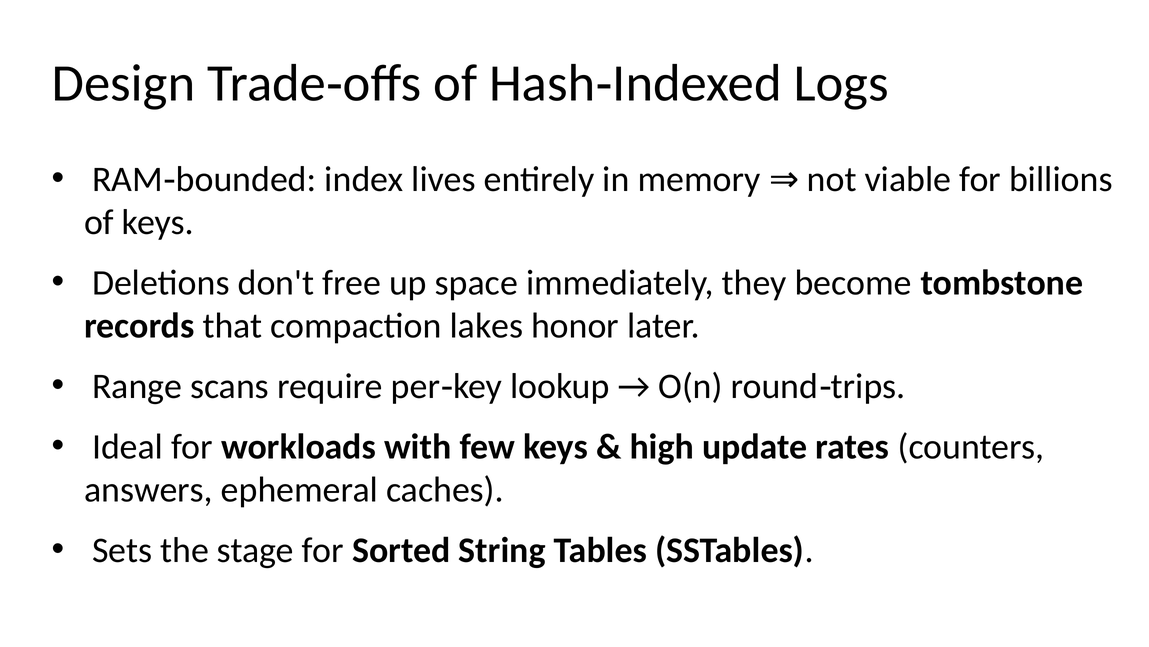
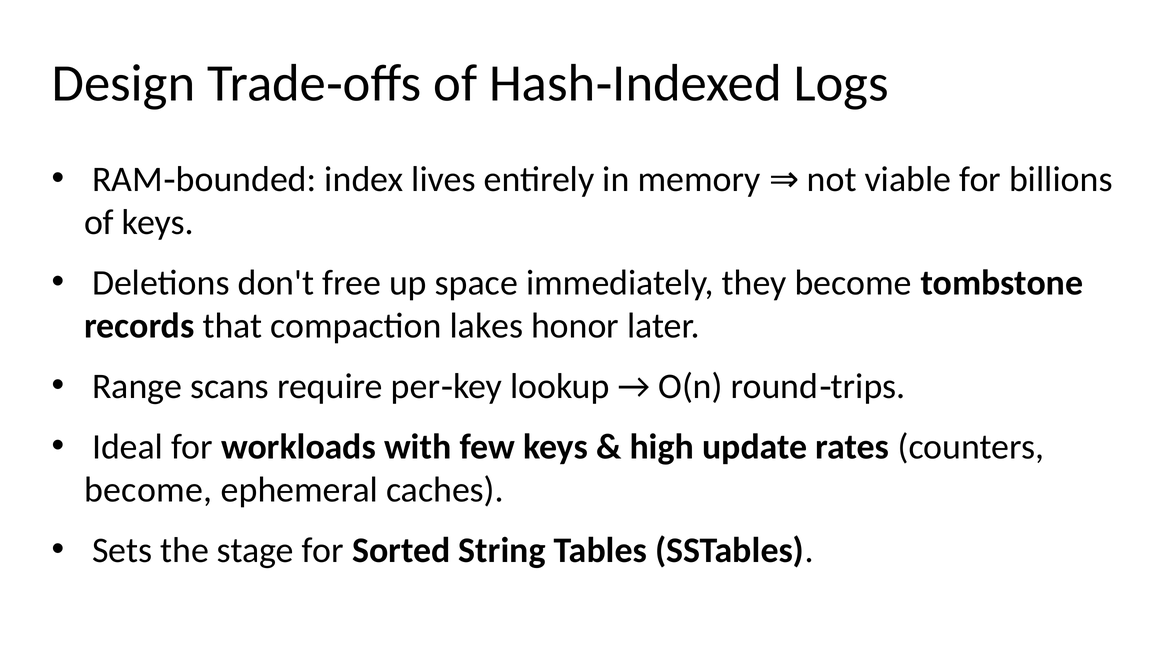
answers: answers -> become (148, 490)
